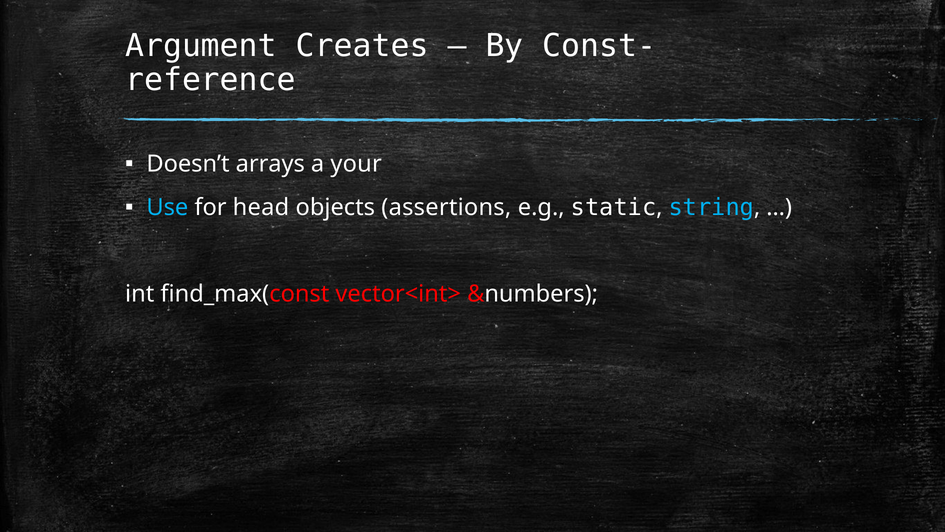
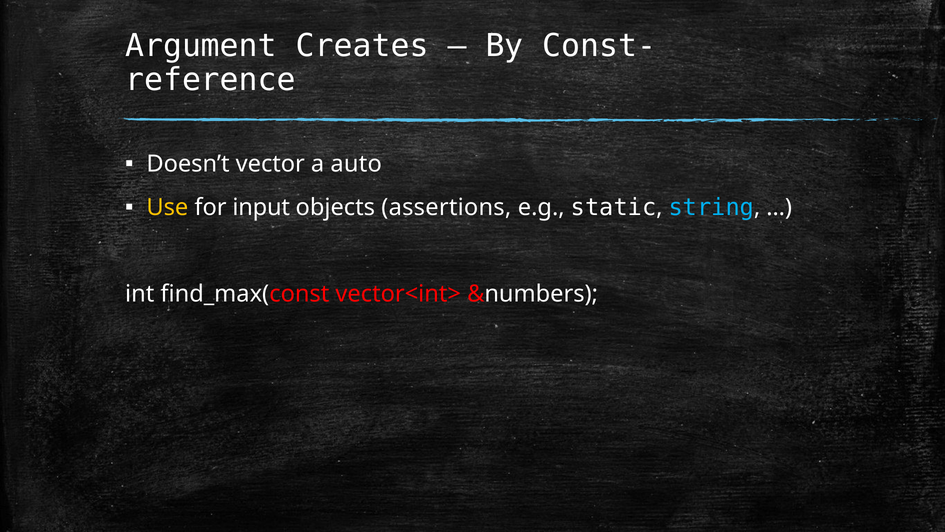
arrays: arrays -> vector (270, 164)
your: your -> auto (356, 164)
Use colour: light blue -> yellow (167, 207)
head: head -> input (261, 207)
